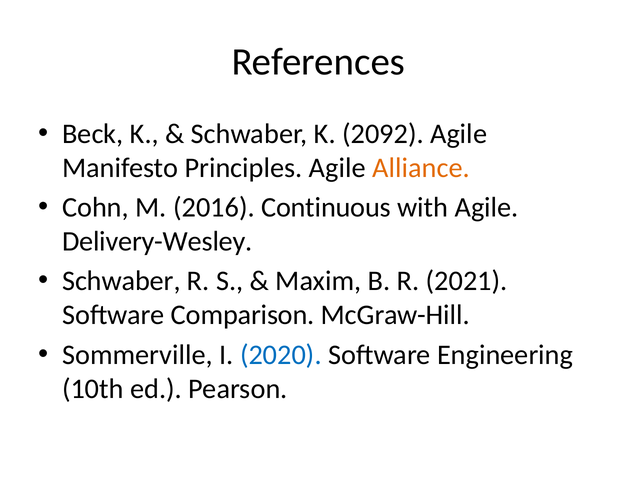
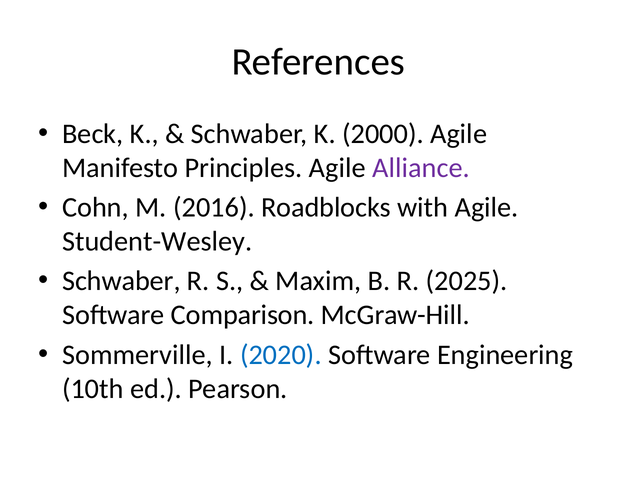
2092: 2092 -> 2000 (383, 134)
Alliance colour: orange -> purple (421, 168)
Continuous: Continuous -> Roadblocks (326, 207)
Delivery-Wesley: Delivery-Wesley -> Student-Wesley (157, 241)
2021: 2021 -> 2025 (467, 281)
